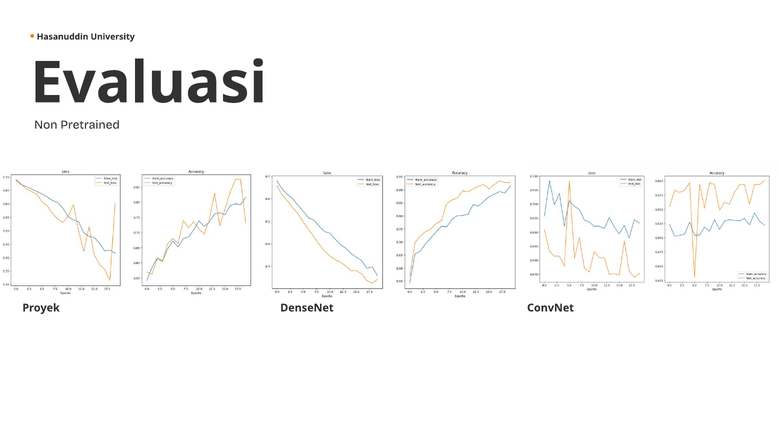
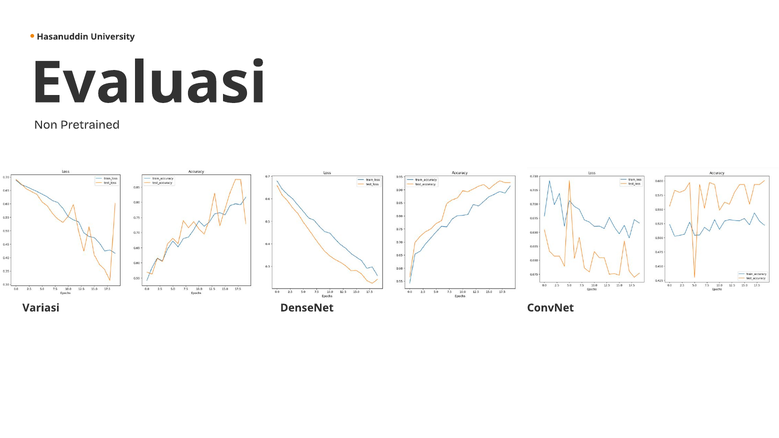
Proyek: Proyek -> Variasi (41, 308)
